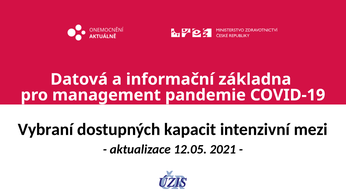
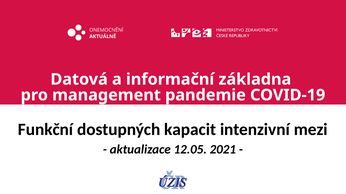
Vybraní: Vybraní -> Funkční (46, 130)
